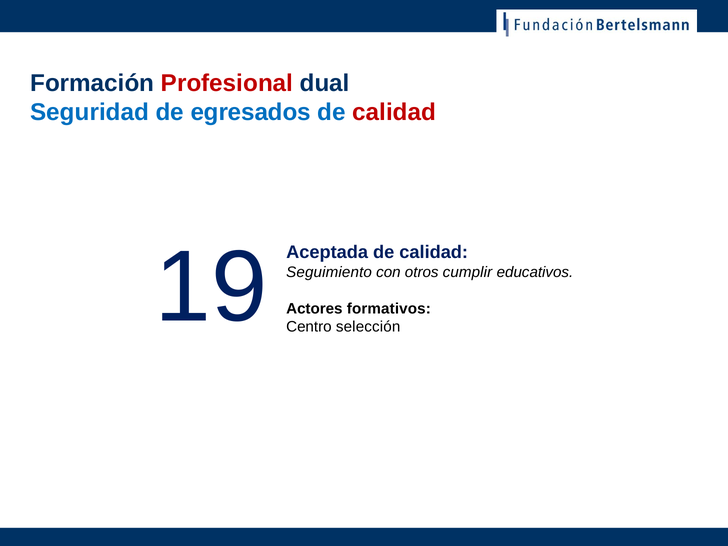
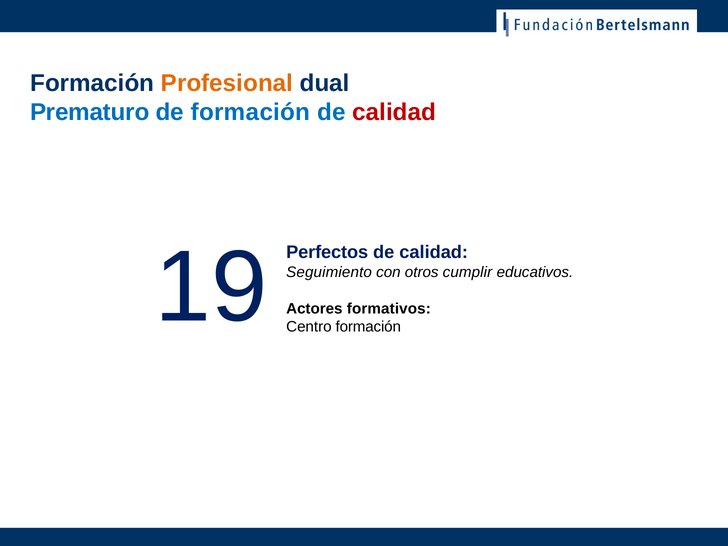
Profesional colour: red -> orange (227, 83)
Seguridad: Seguridad -> Prematuro (90, 112)
de egresados: egresados -> formación (251, 112)
Aceptada: Aceptada -> Perfectos (327, 252)
Centro selección: selección -> formación (368, 327)
